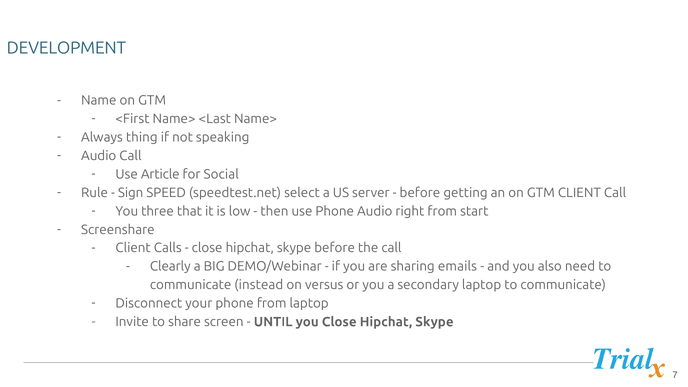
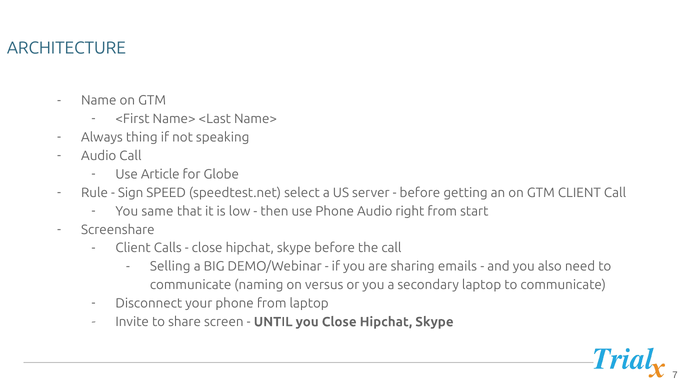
DEVELOPMENT: DEVELOPMENT -> ARCHITECTURE (66, 48)
Social: Social -> Globe (221, 174)
three: three -> same (157, 211)
Clearly: Clearly -> Selling (170, 267)
instead: instead -> naming (259, 285)
